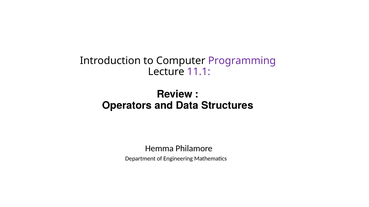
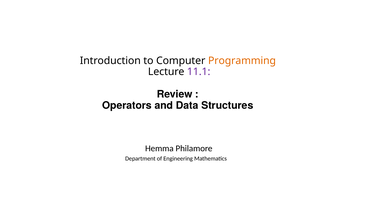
Programming colour: purple -> orange (242, 61)
